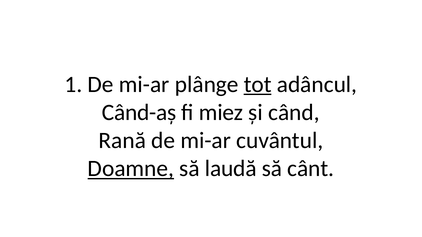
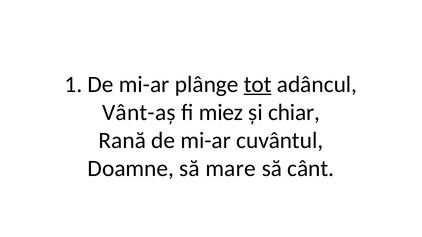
Când-aș: Când-aș -> Vânt-aș (139, 113)
când: când -> chiar (294, 113)
Doamne underline: present -> none (131, 169)
laudă: laudă -> mare (231, 169)
